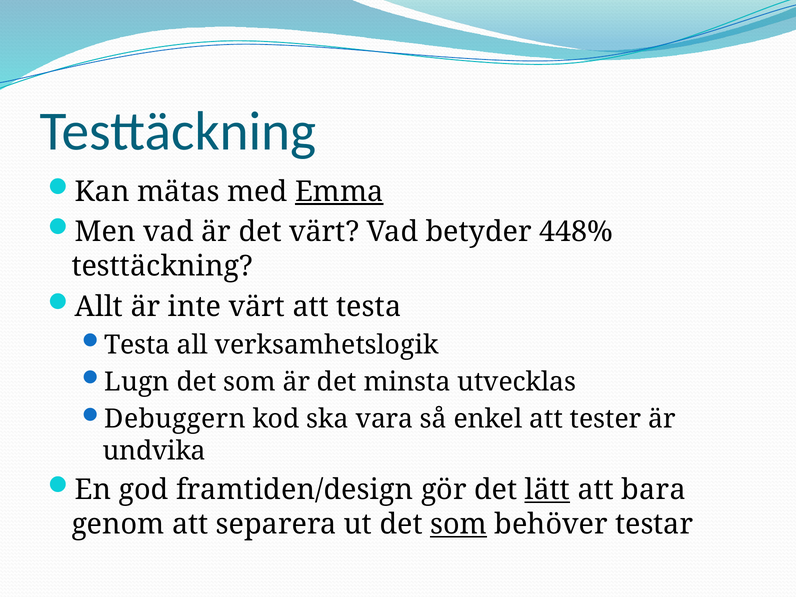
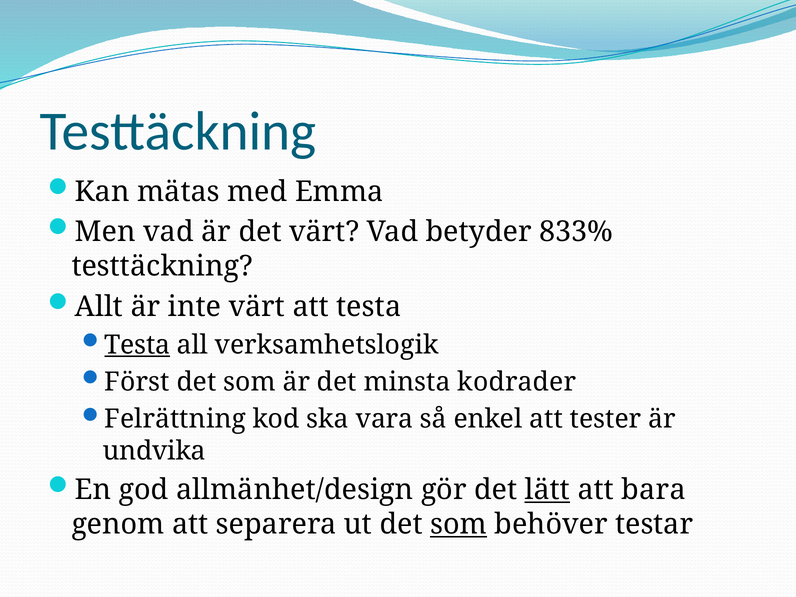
Emma underline: present -> none (339, 192)
448%: 448% -> 833% (576, 232)
Testa underline: none -> present (137, 345)
Lugn: Lugn -> Först (137, 382)
utvecklas: utvecklas -> kodrader (517, 382)
Debuggern: Debuggern -> Felrättning (175, 419)
framtiden/design: framtiden/design -> allmänhet/design (295, 490)
